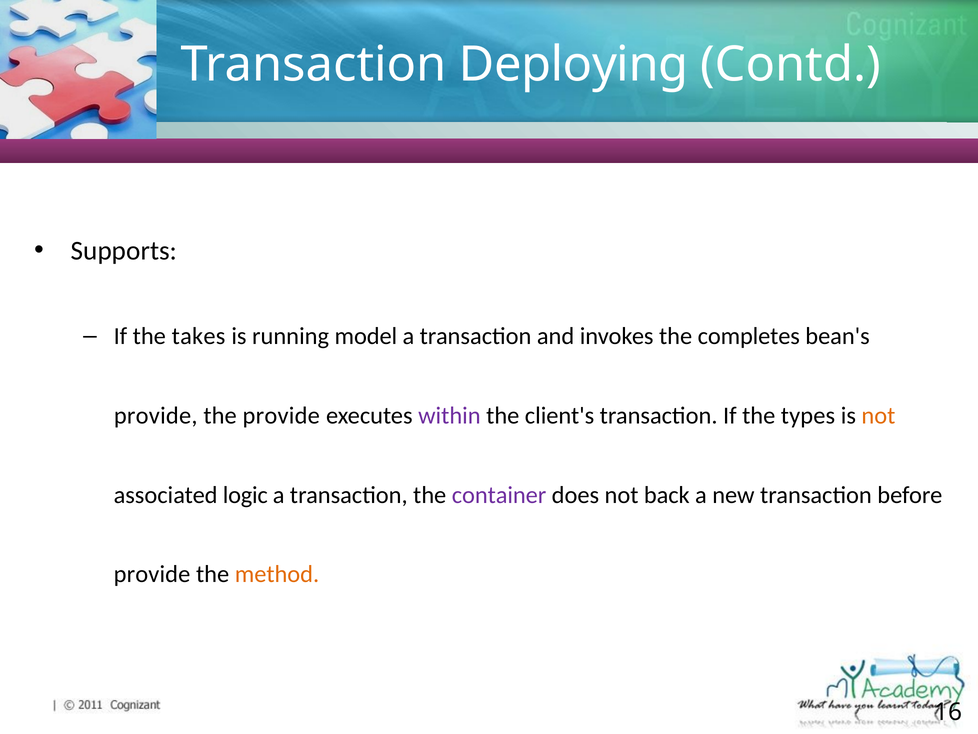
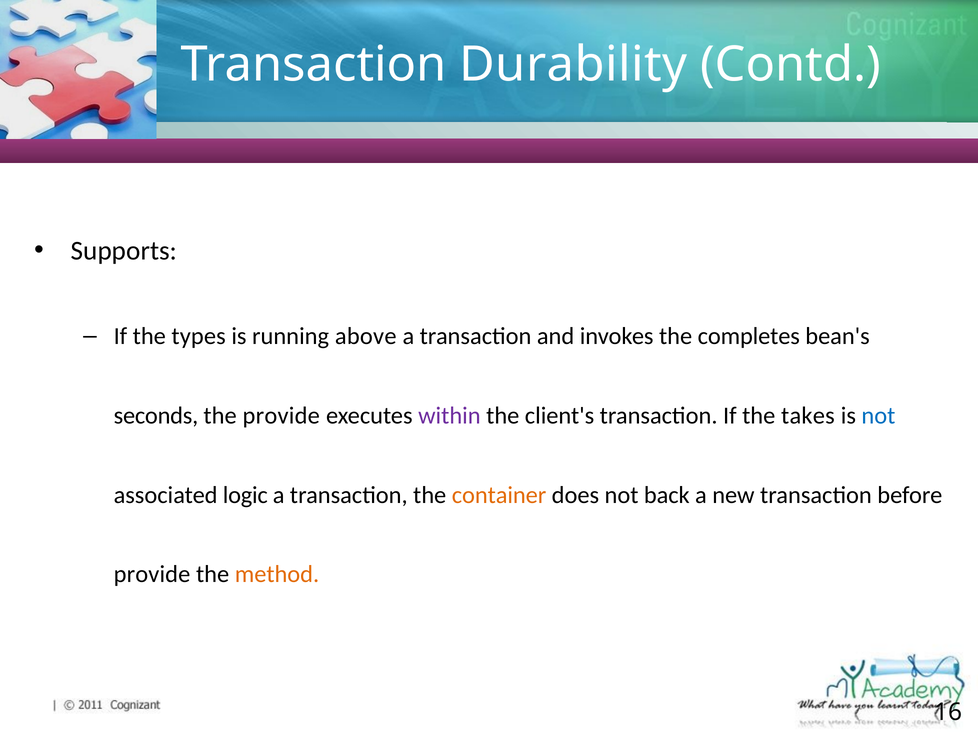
Deploying: Deploying -> Durability (573, 65)
takes: takes -> types (199, 336)
model: model -> above (366, 336)
provide: provide -> seconds (156, 415)
types: types -> takes (808, 415)
not colour: orange -> blue (878, 415)
container colour: purple -> orange (499, 495)
